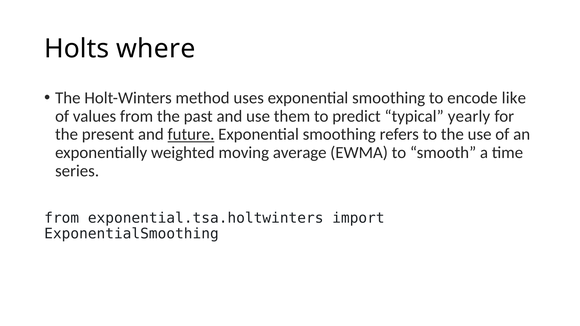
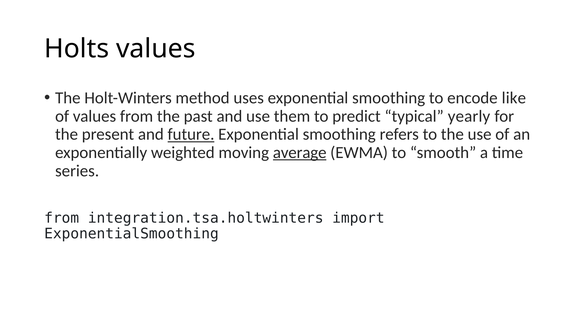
Holts where: where -> values (156, 49)
average underline: none -> present (300, 153)
exponential.tsa.holtwinters: exponential.tsa.holtwinters -> integration.tsa.holtwinters (206, 218)
